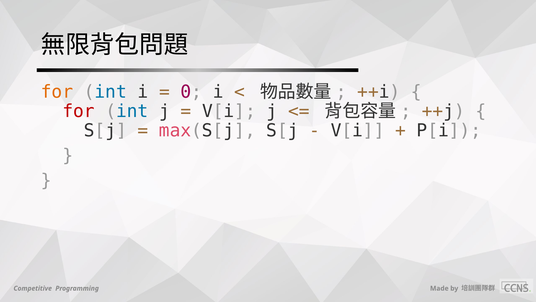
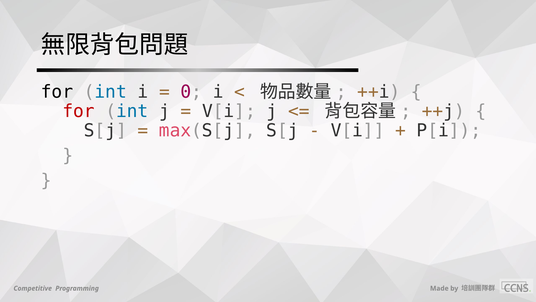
for colour: orange -> black (57, 92)
